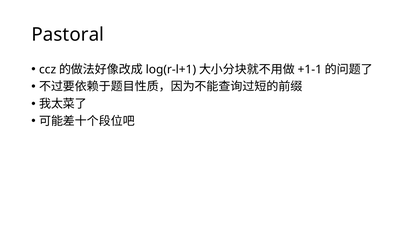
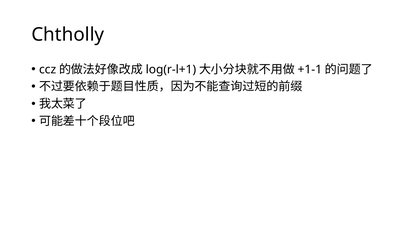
Pastoral: Pastoral -> Chtholly (68, 35)
